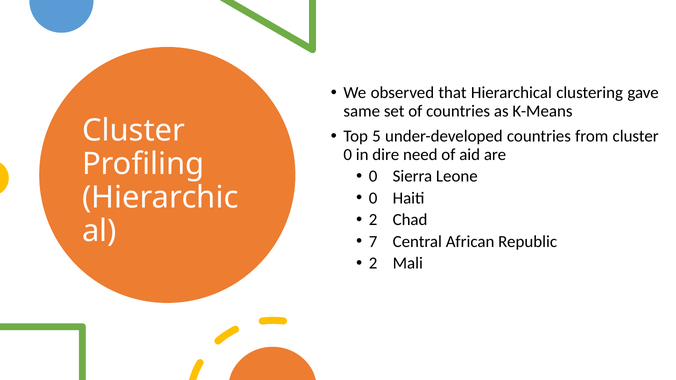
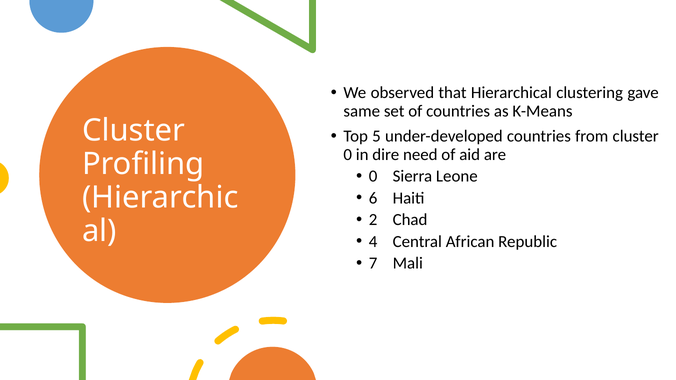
0: 0 -> 6 (373, 198)
7: 7 -> 4 (373, 242)
2: 2 -> 7 (373, 263)
